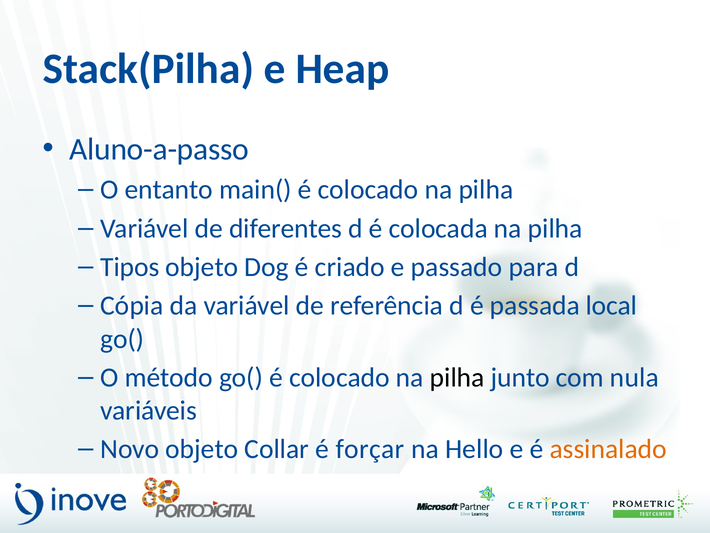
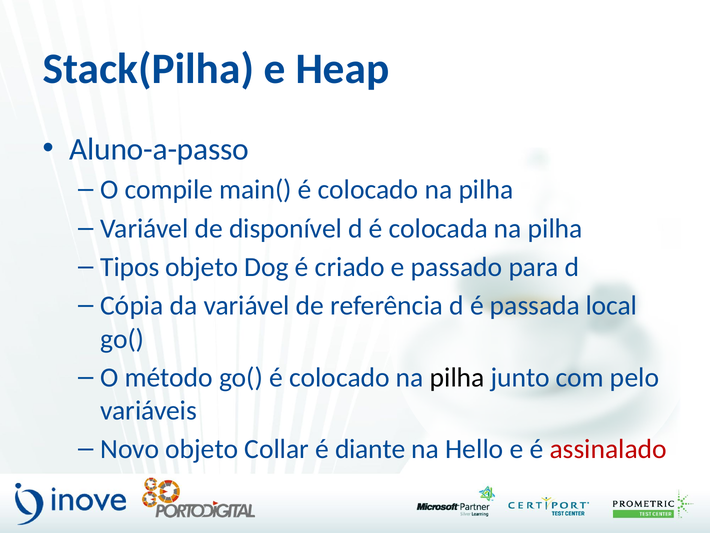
entanto: entanto -> compile (169, 190)
diferentes: diferentes -> disponível (286, 228)
nula: nula -> pelo (635, 377)
forçar: forçar -> diante (370, 449)
assinalado colour: orange -> red (608, 449)
